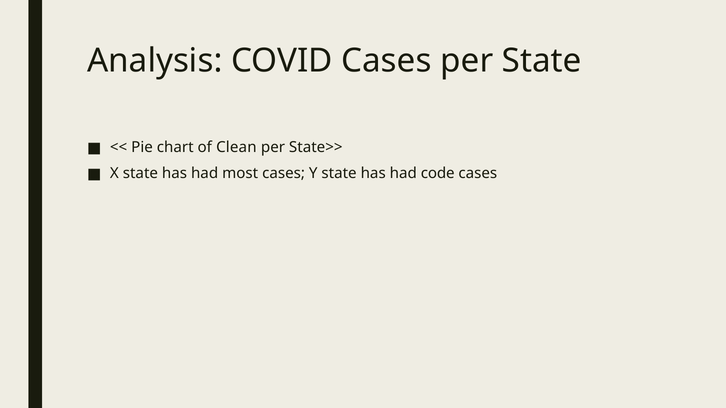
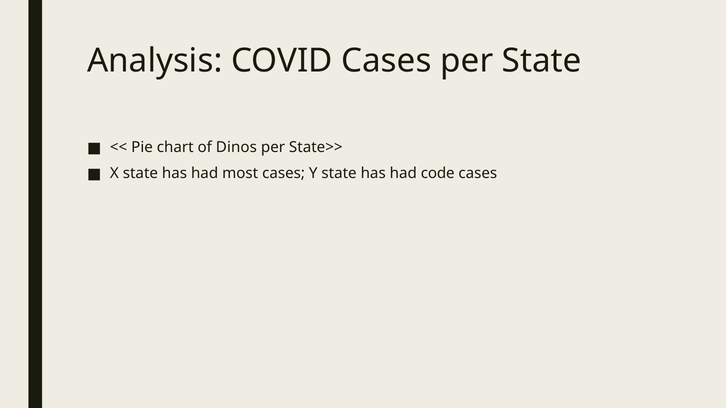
Clean: Clean -> Dinos (236, 148)
